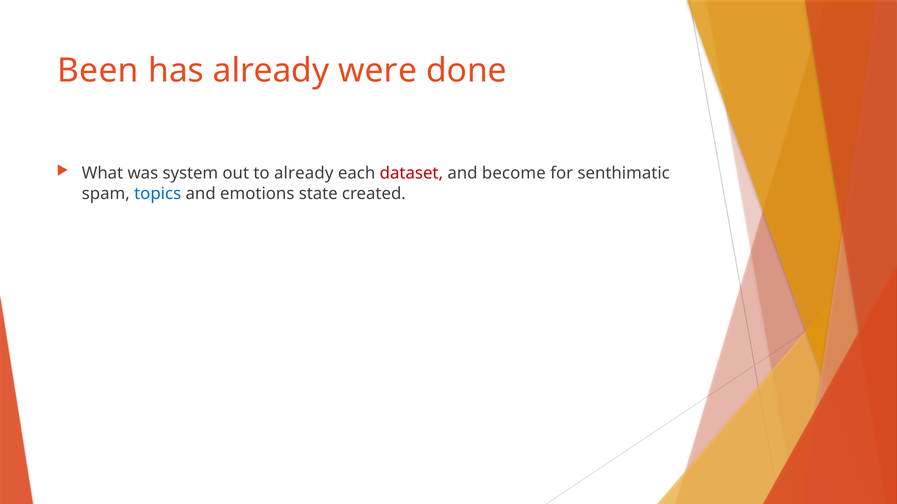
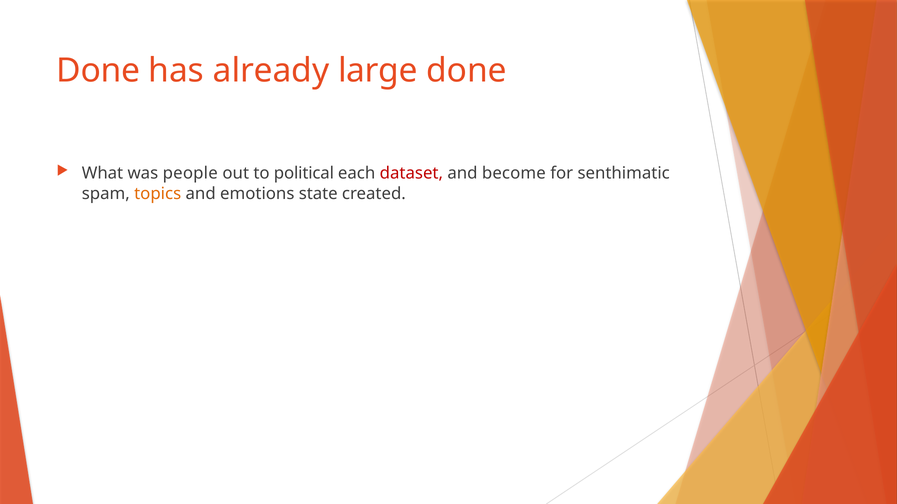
Been: Been -> Done (98, 71)
were: were -> large (378, 71)
system: system -> people (190, 174)
to already: already -> political (304, 174)
topics colour: blue -> orange (158, 194)
